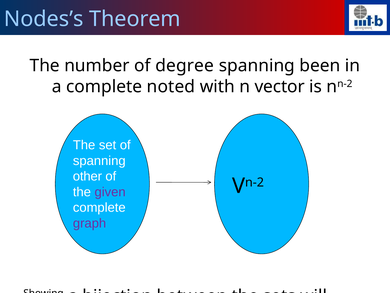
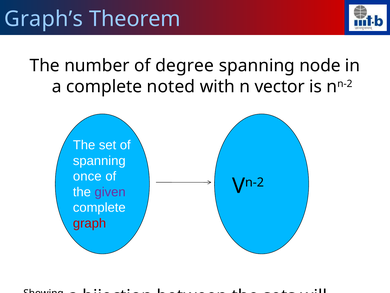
Nodes’s: Nodes’s -> Graph’s (44, 19)
been: been -> node (320, 66)
other: other -> once (87, 176)
graph colour: purple -> red (90, 223)
